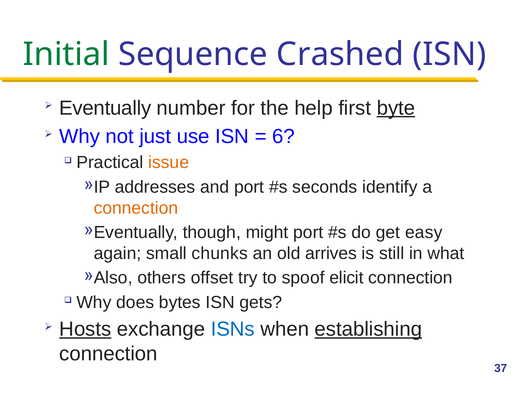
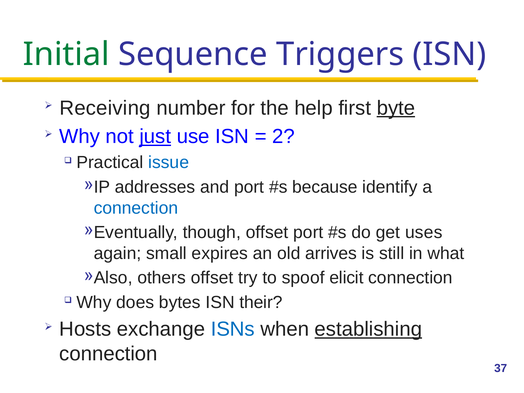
Crashed: Crashed -> Triggers (340, 54)
Eventually: Eventually -> Receiving (105, 108)
just underline: none -> present (155, 137)
6: 6 -> 2 (284, 137)
issue colour: orange -> blue (169, 163)
seconds: seconds -> because (325, 187)
connection colour: orange -> blue (136, 208)
though might: might -> offset (267, 232)
easy: easy -> uses (424, 232)
chunks: chunks -> expires (220, 253)
gets: gets -> their (261, 302)
Hosts underline: present -> none (85, 329)
